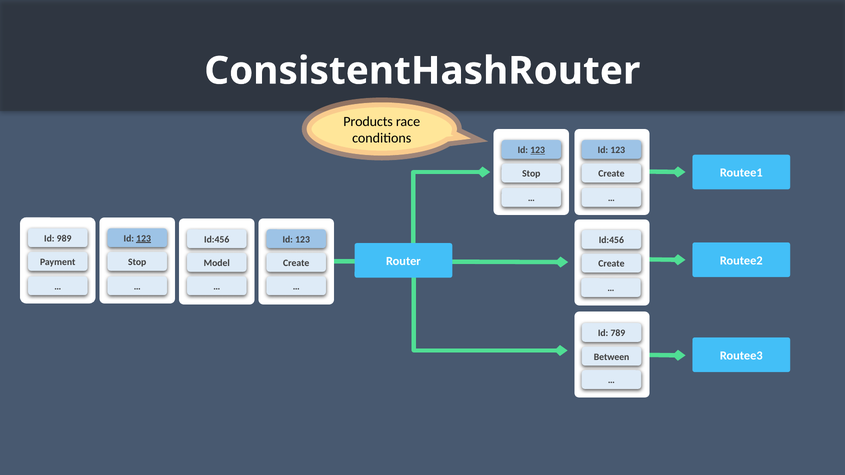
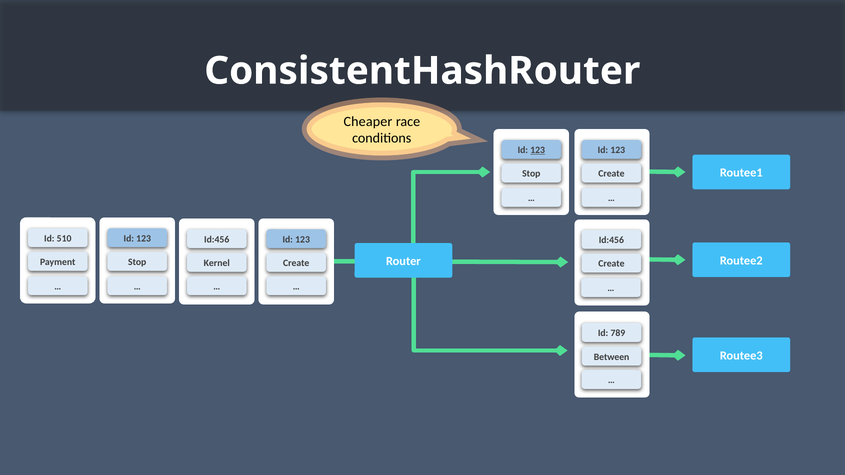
Products: Products -> Cheaper (368, 122)
989: 989 -> 510 (64, 239)
123 underline: present -> none (144, 239)
Model: Model -> Kernel (217, 263)
